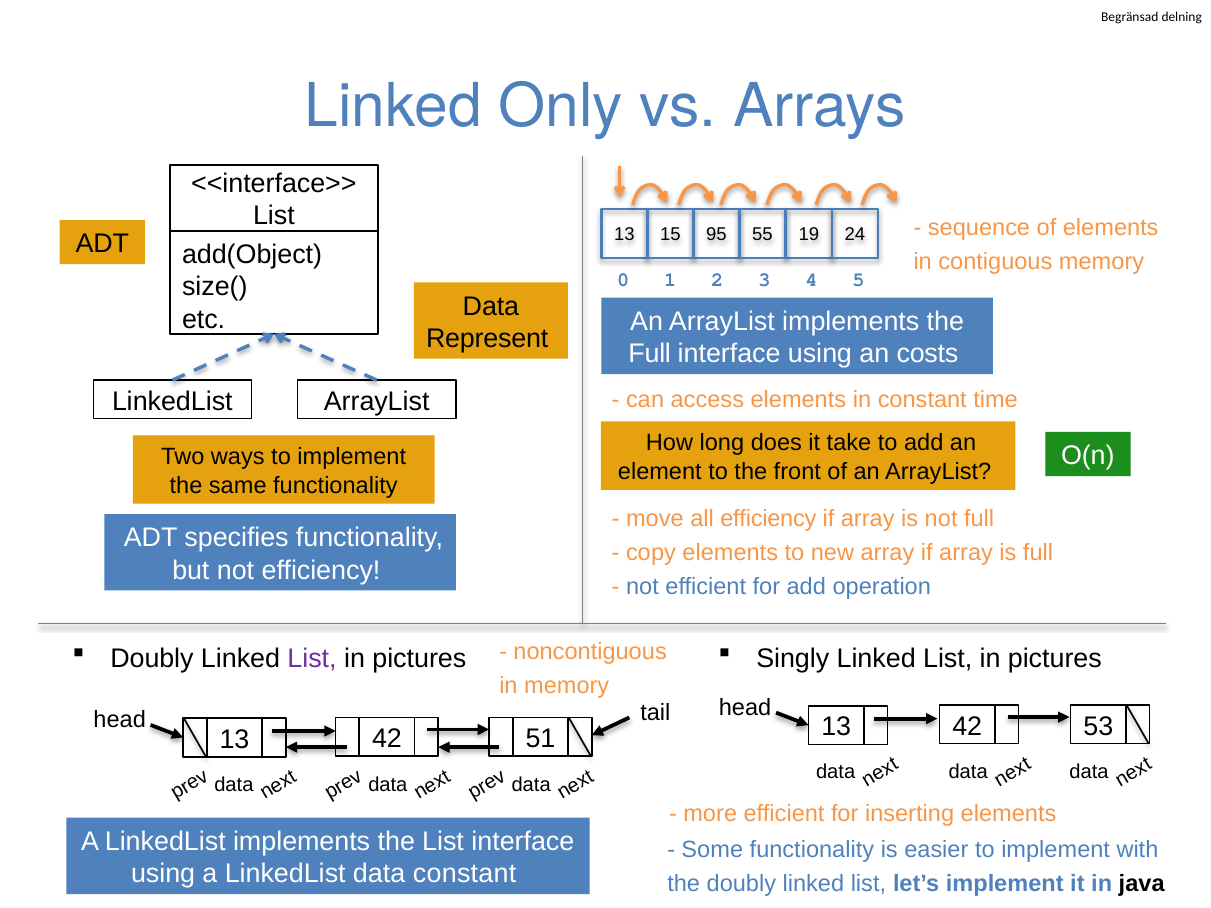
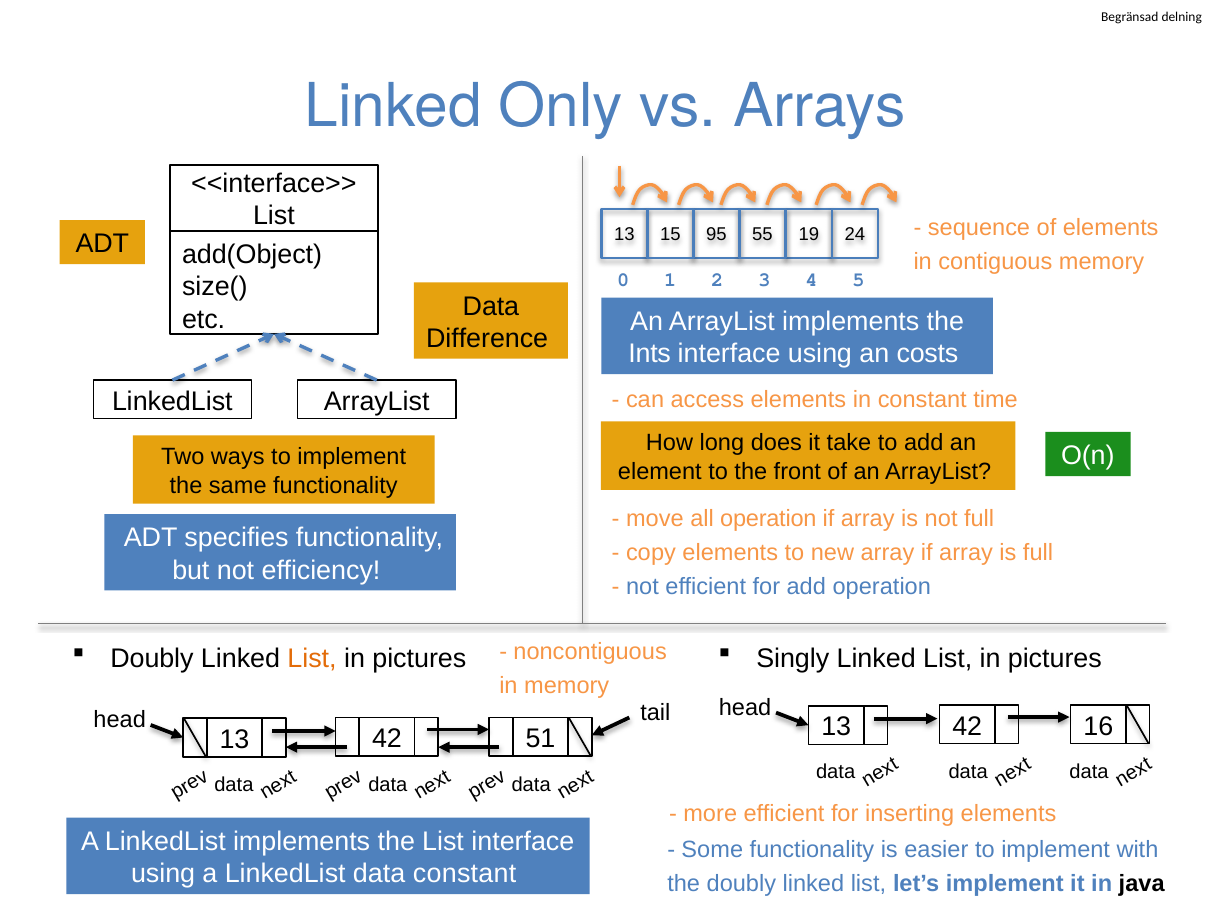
Represent: Represent -> Difference (487, 339)
Full: Full -> Ints (650, 354)
all efficiency: efficiency -> operation (768, 519)
List colour: purple -> orange (312, 659)
53: 53 -> 16 (1098, 726)
